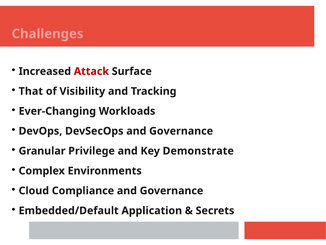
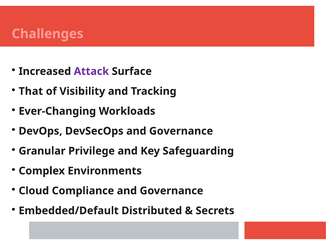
Attack colour: red -> purple (91, 71)
Demonstrate: Demonstrate -> Safeguarding (198, 151)
Application: Application -> Distributed (152, 210)
